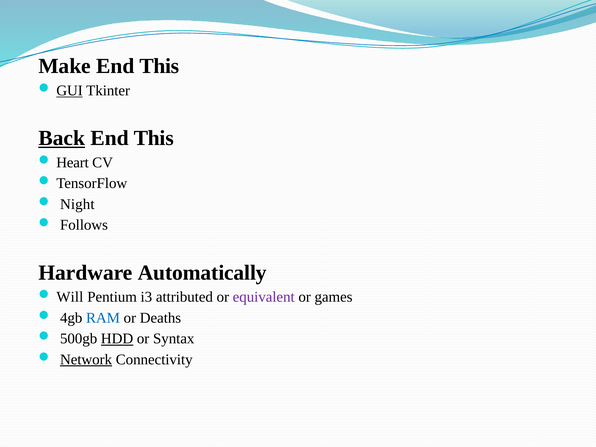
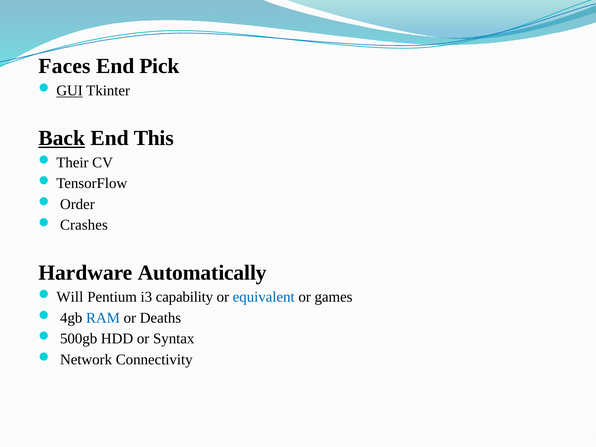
Make: Make -> Faces (64, 66)
This: This -> Pick (159, 66)
Heart: Heart -> Their (72, 162)
Night: Night -> Order (77, 204)
Follows: Follows -> Crashes (84, 225)
attributed: attributed -> capability (184, 297)
equivalent colour: purple -> blue (264, 297)
HDD underline: present -> none (117, 339)
Network underline: present -> none (86, 360)
